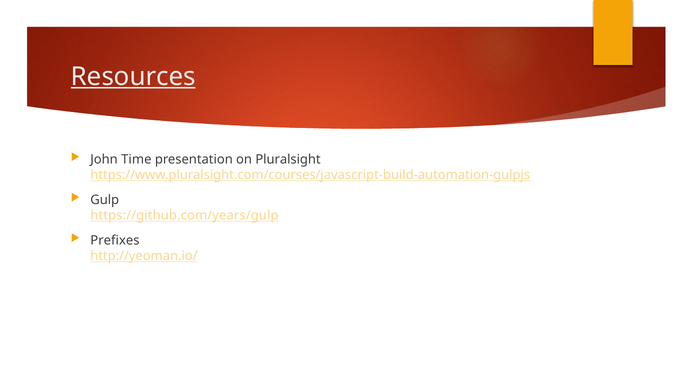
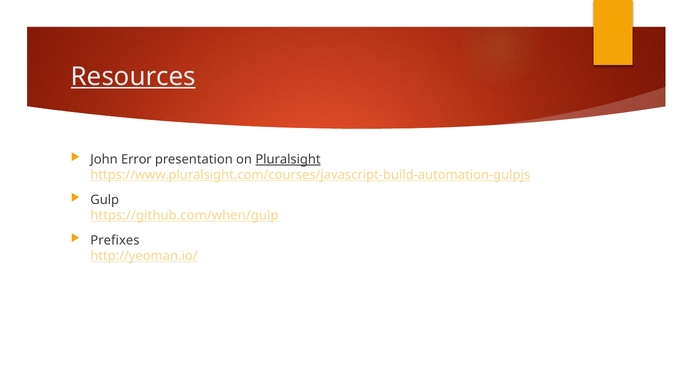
Time: Time -> Error (136, 159)
Pluralsight underline: none -> present (288, 159)
https://github.com/years/gulp: https://github.com/years/gulp -> https://github.com/when/gulp (184, 215)
